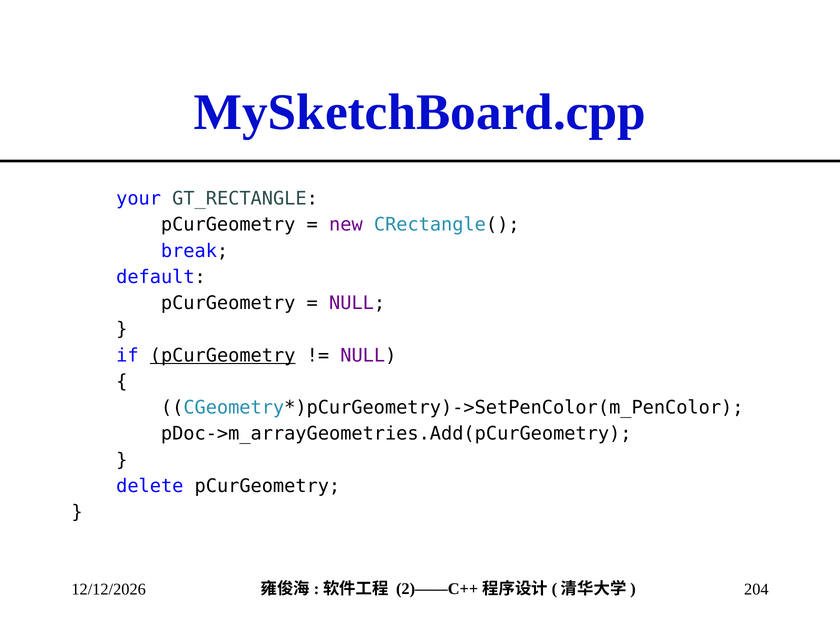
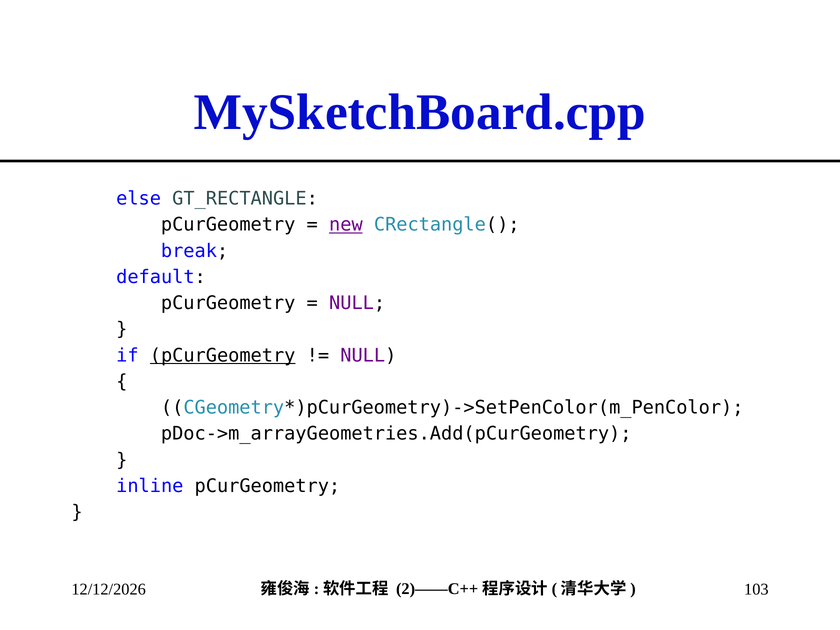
your: your -> else (139, 199)
new underline: none -> present (346, 225)
delete: delete -> inline (150, 486)
204: 204 -> 103 (756, 589)
